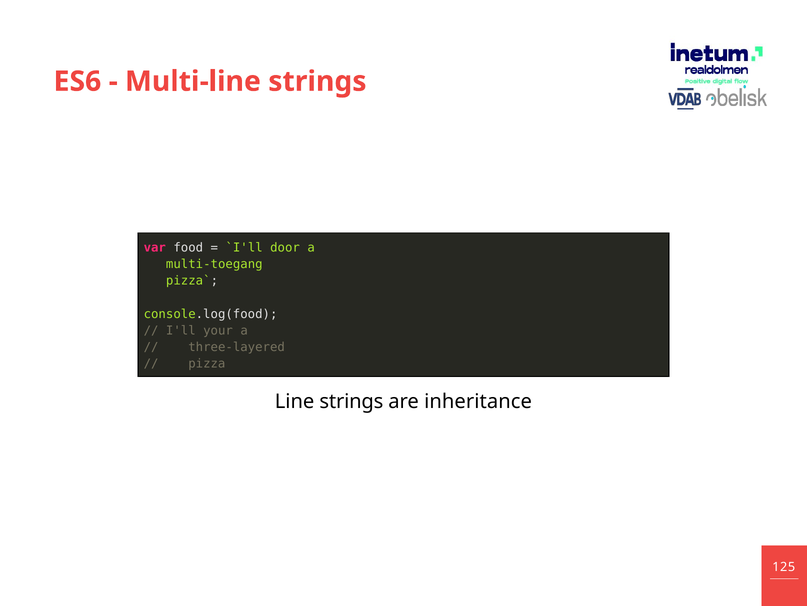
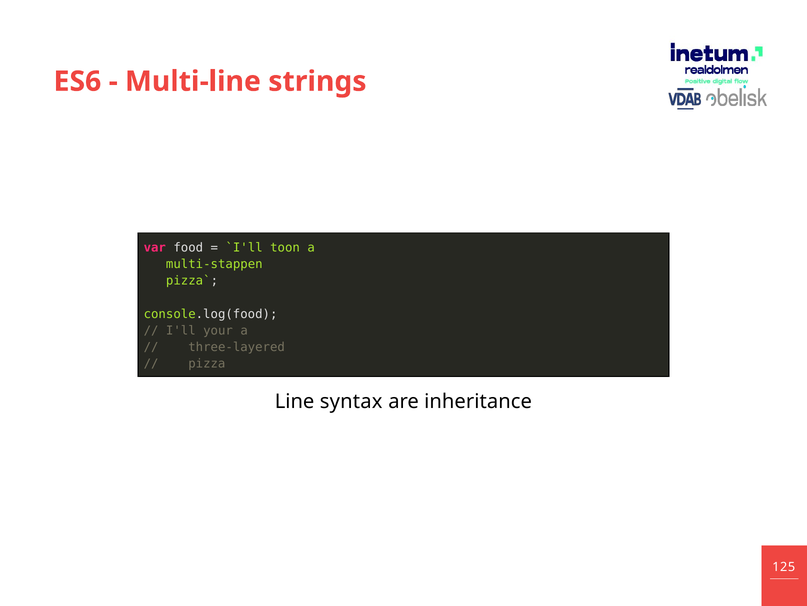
door: door -> toon (285, 248)
multi-toegang: multi-toegang -> multi-stappen (214, 264)
Line strings: strings -> syntax (351, 401)
